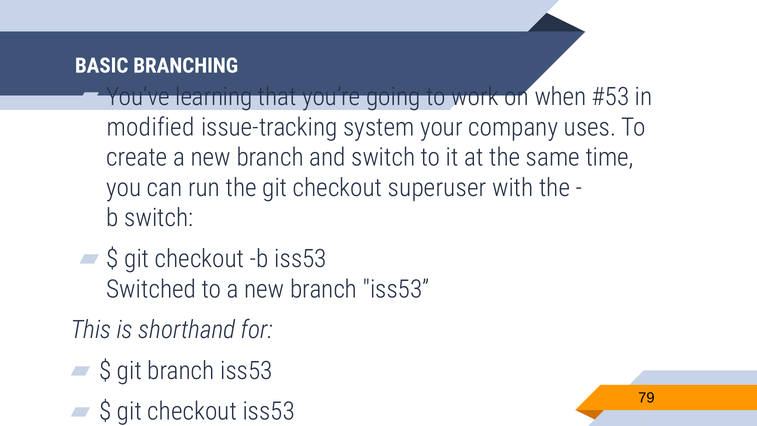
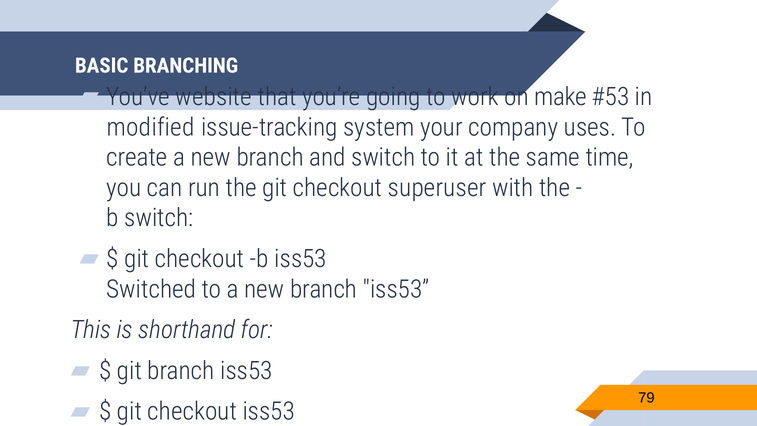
learning: learning -> website (214, 97)
when: when -> make (561, 97)
